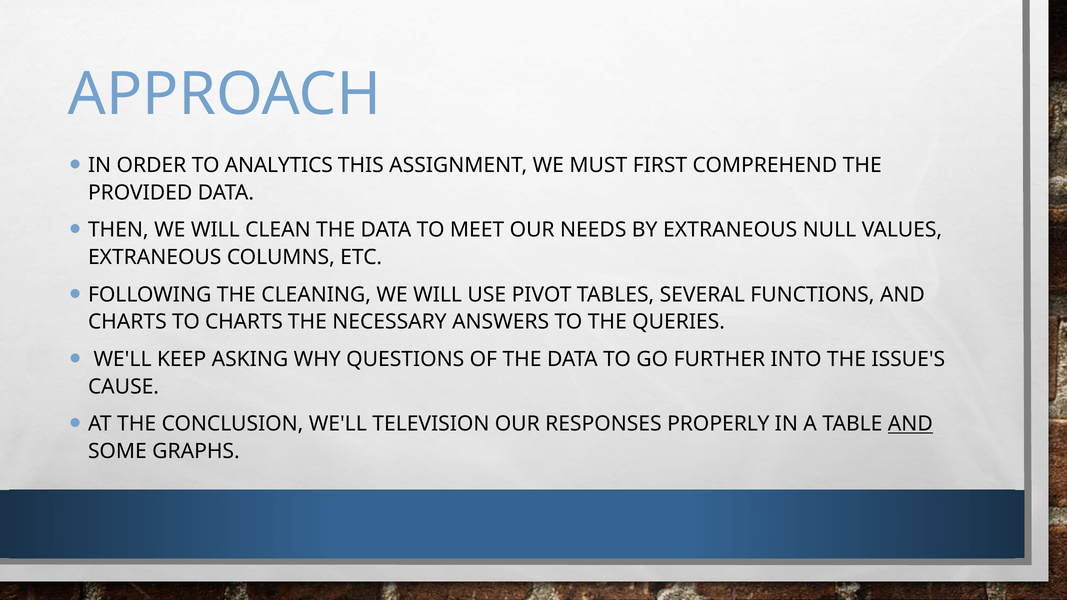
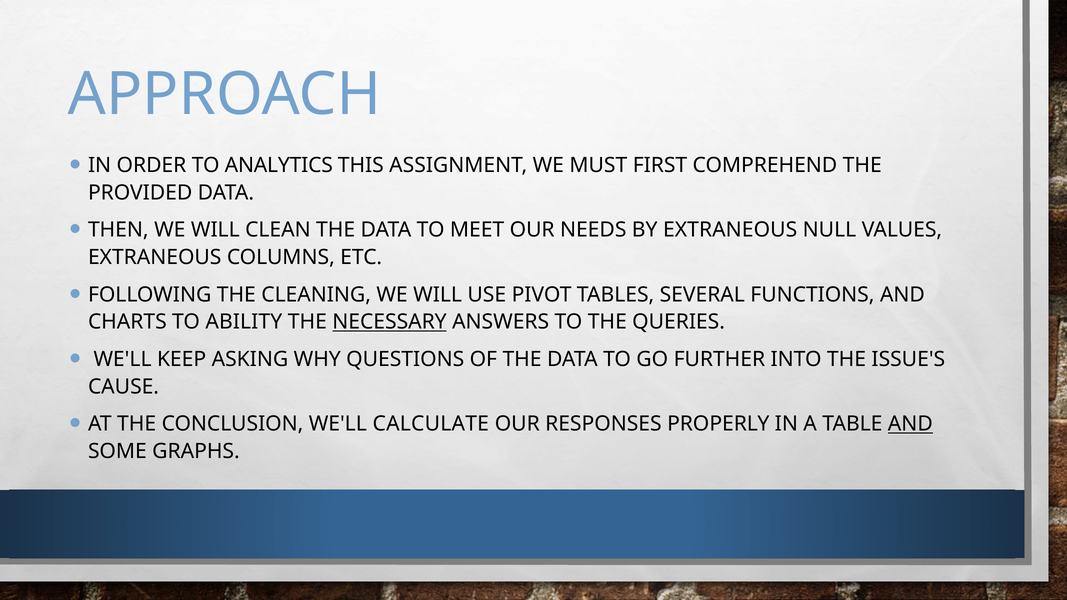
TO CHARTS: CHARTS -> ABILITY (244, 322)
NECESSARY underline: none -> present (390, 322)
TELEVISION: TELEVISION -> CALCULATE (431, 424)
